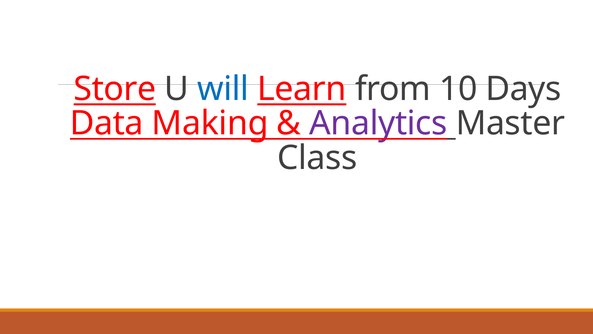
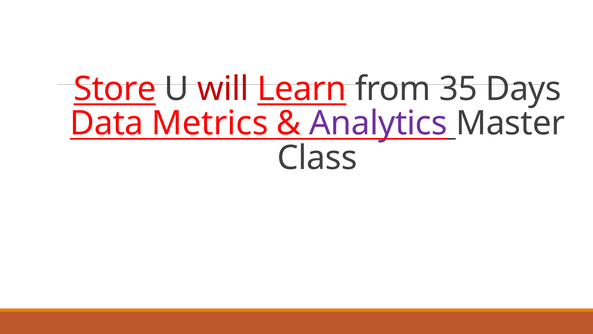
will colour: blue -> red (223, 89)
10: 10 -> 35 (458, 89)
Making: Making -> Metrics (210, 123)
